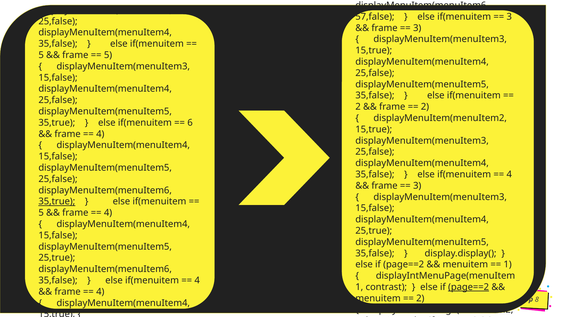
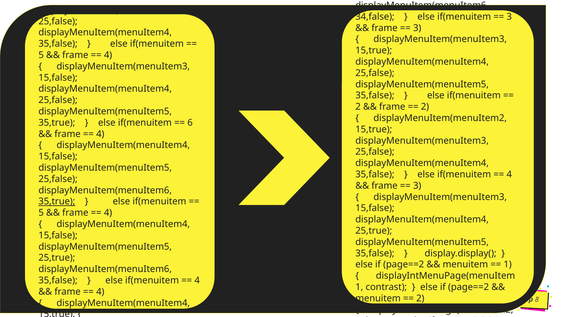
57,false: 57,false -> 34,false (375, 17)
5: 5 -> 4 (108, 55)
page==2 underline: present -> none (469, 287)
